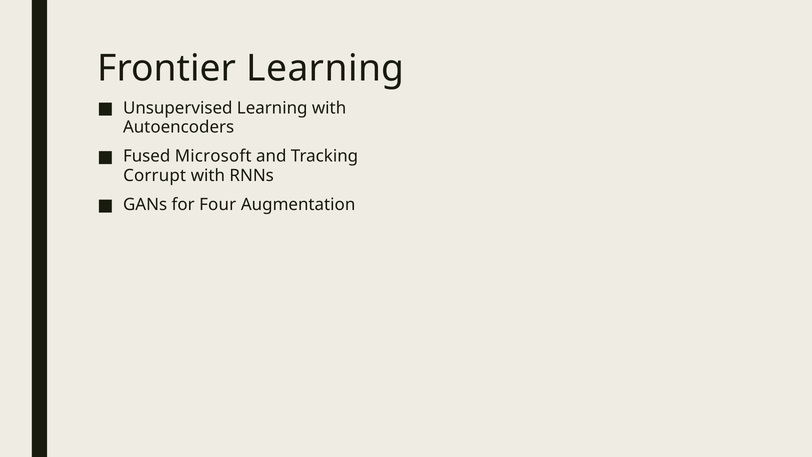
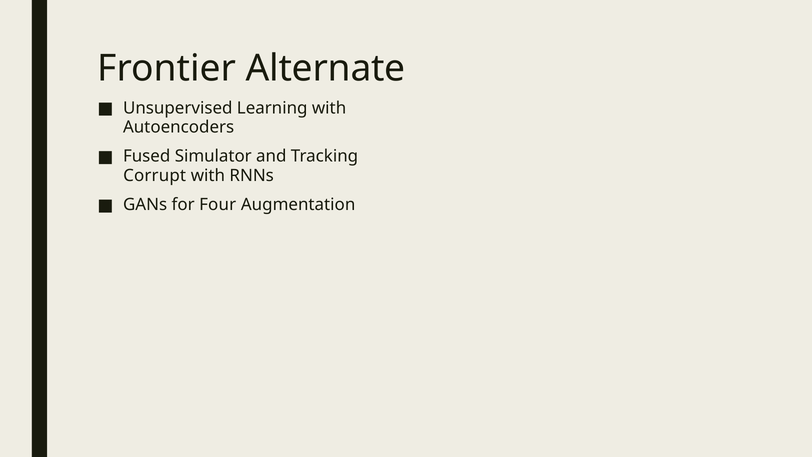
Frontier Learning: Learning -> Alternate (326, 68)
Microsoft: Microsoft -> Simulator (213, 156)
